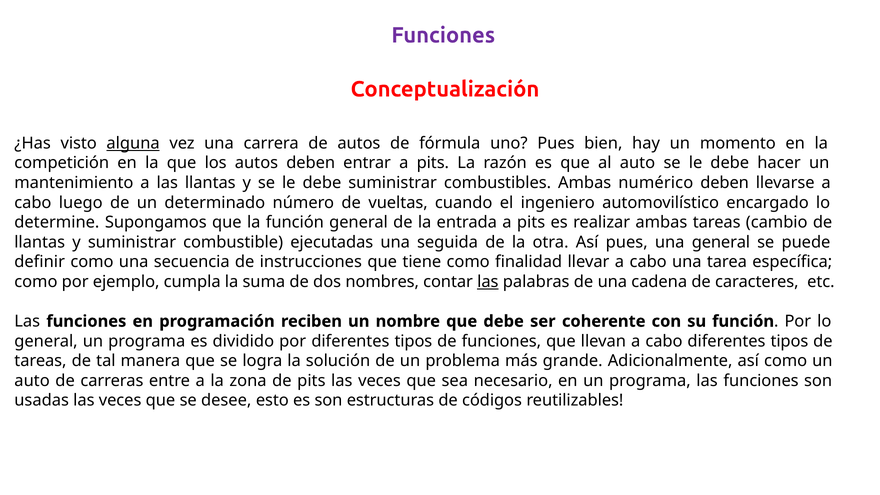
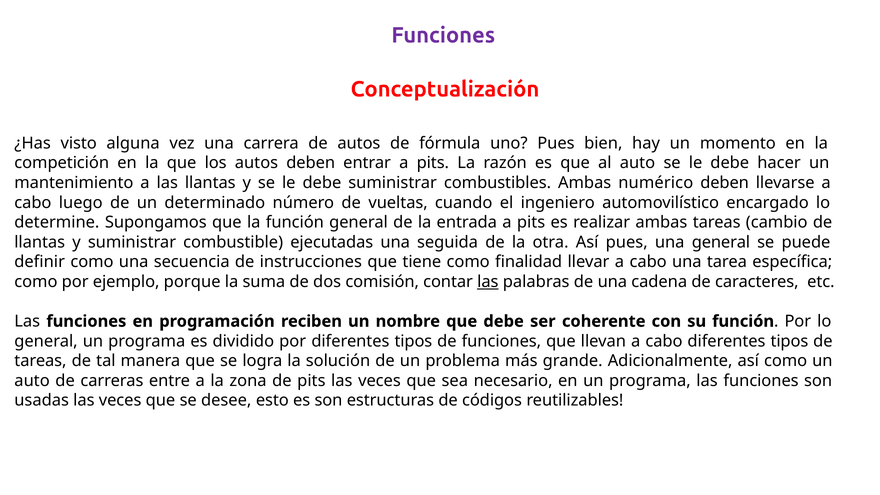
alguna underline: present -> none (133, 143)
cumpla: cumpla -> porque (192, 282)
nombres: nombres -> comisión (382, 282)
